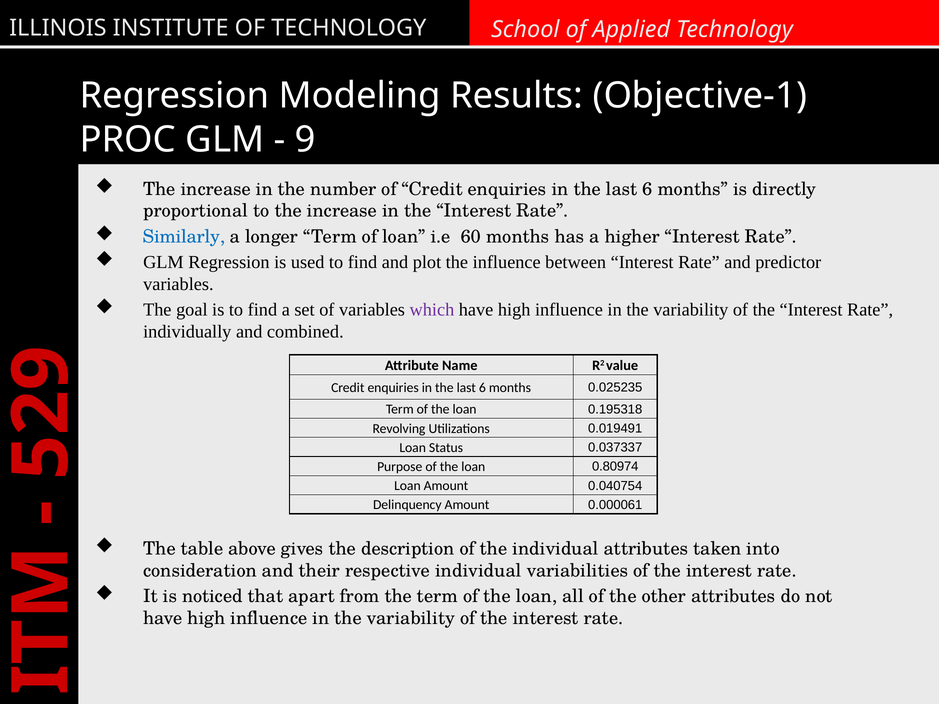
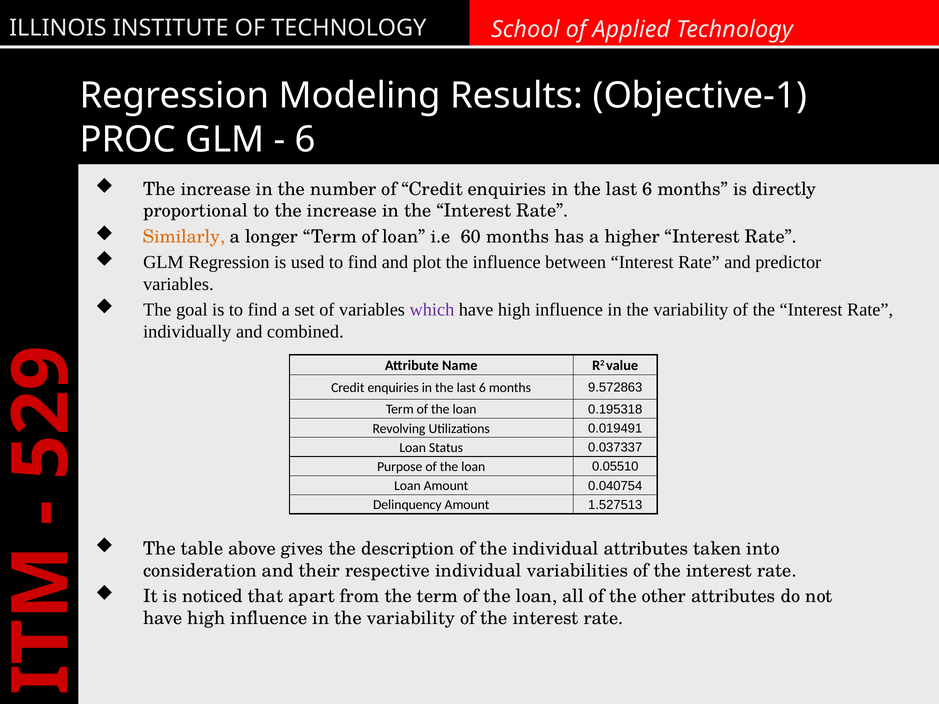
9: 9 -> 6 (305, 140)
Similarly colour: blue -> orange (184, 237)
0.025235: 0.025235 -> 9.572863 (615, 388)
0.80974: 0.80974 -> 0.05510 (615, 467)
0.000061: 0.000061 -> 1.527513 (615, 505)
